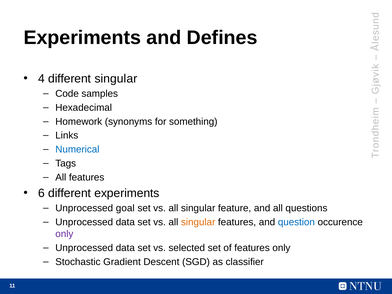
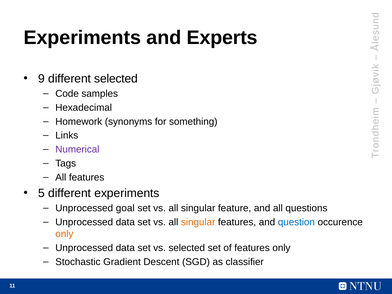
Defines: Defines -> Experts (222, 38)
4: 4 -> 9 (42, 79)
different singular: singular -> selected (116, 79)
Numerical colour: blue -> purple (77, 149)
6: 6 -> 5 (42, 193)
only colour: purple -> orange (64, 234)
